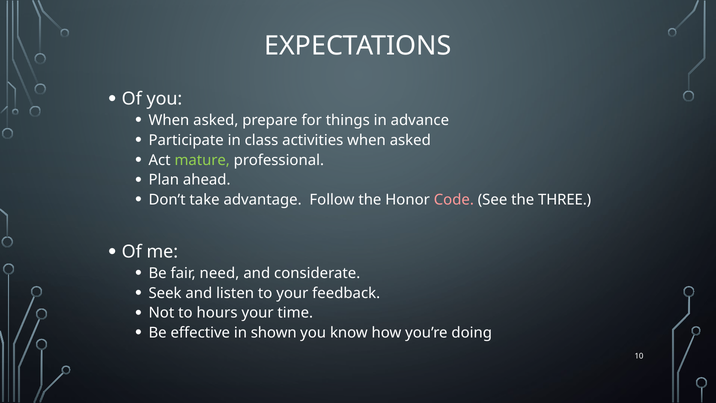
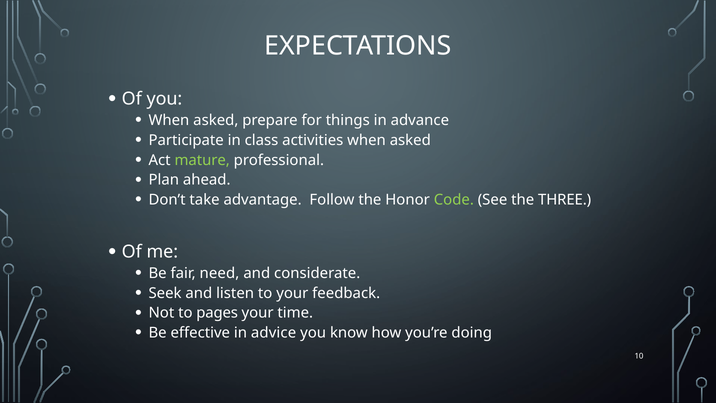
Code colour: pink -> light green (454, 200)
hours: hours -> pages (217, 313)
shown: shown -> advice (274, 333)
